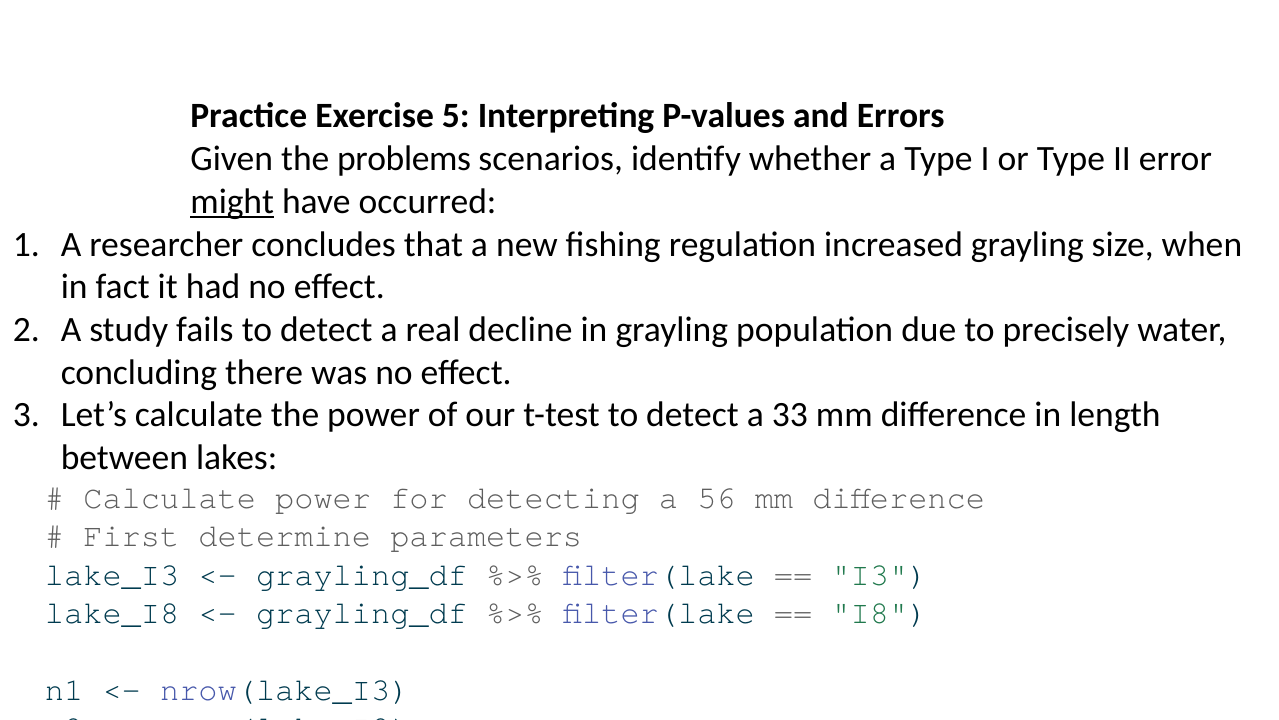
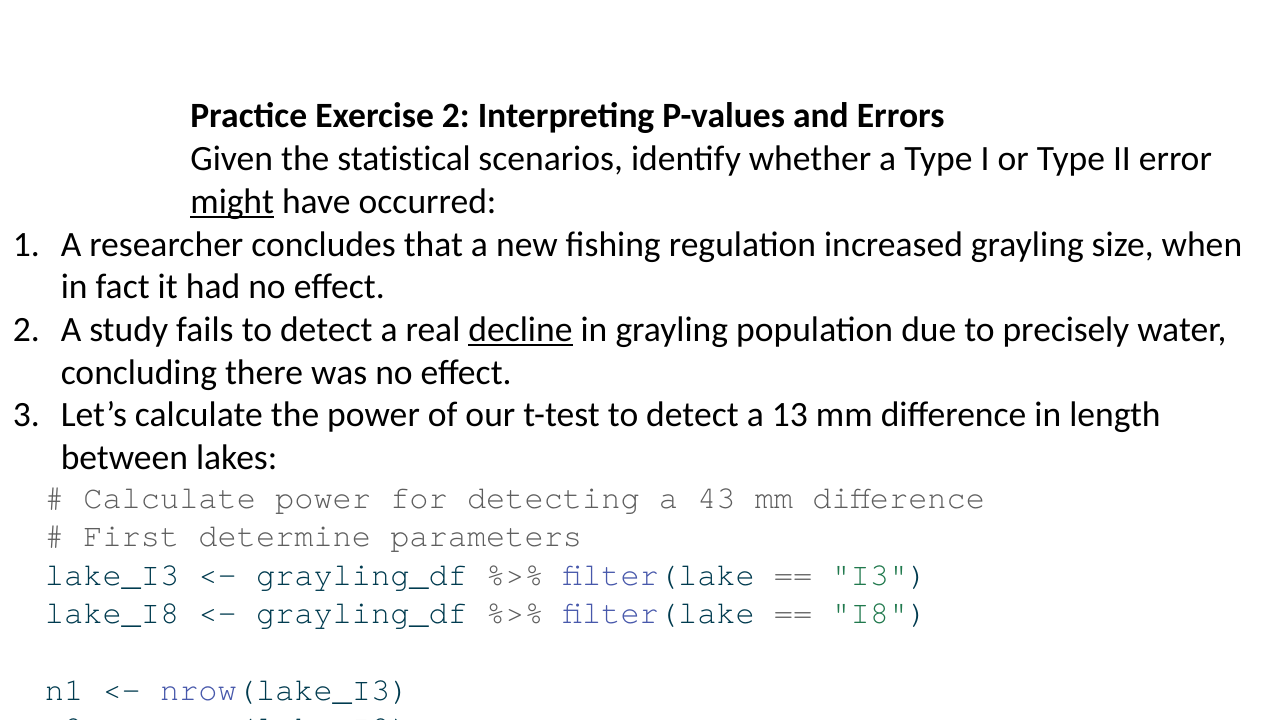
Exercise 5: 5 -> 2 (456, 116)
problems: problems -> statistical (404, 159)
decline underline: none -> present (520, 329)
33: 33 -> 13 (790, 415)
56: 56 -> 43 (716, 498)
